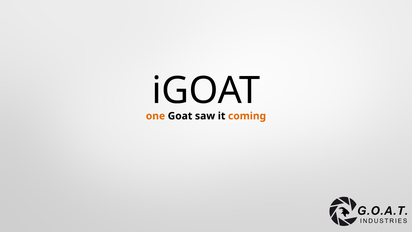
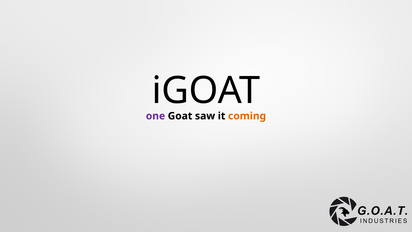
one colour: orange -> purple (155, 116)
